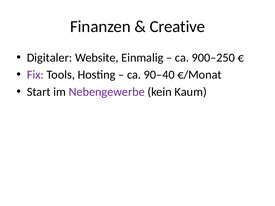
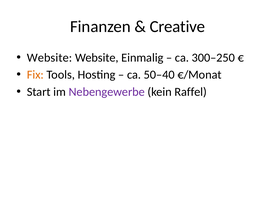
Digitaler: Digitaler -> Website (49, 58)
900–250: 900–250 -> 300–250 (213, 58)
Fix colour: purple -> orange (35, 75)
90–40: 90–40 -> 50–40 (159, 75)
Kaum: Kaum -> Raffel (191, 92)
